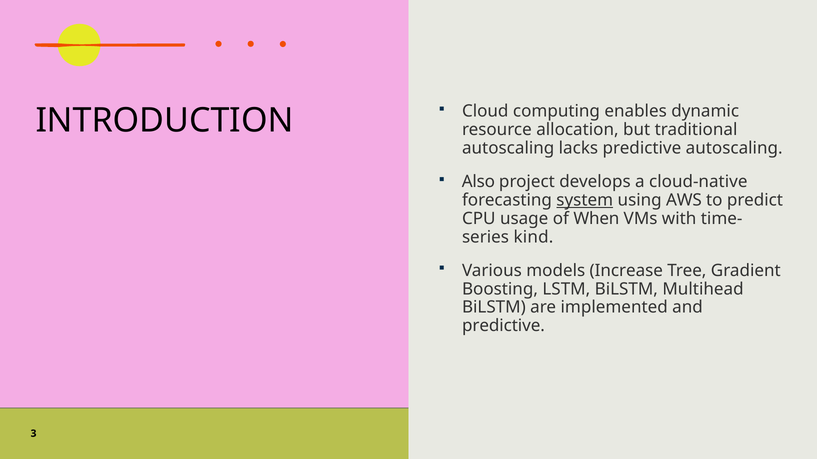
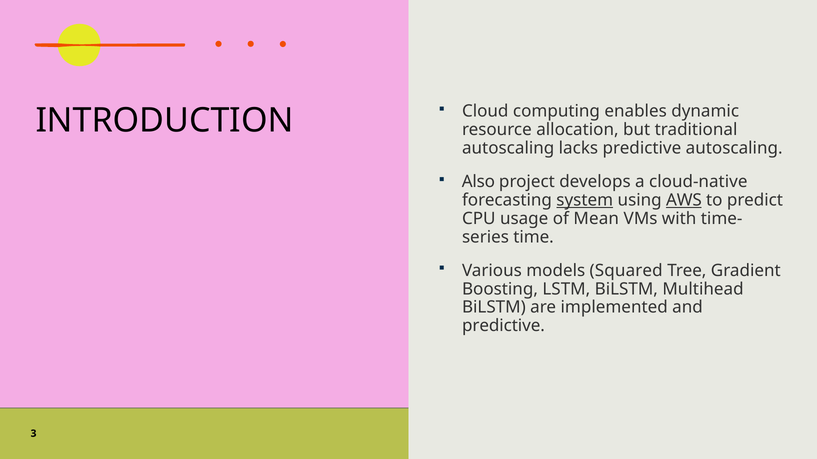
AWS underline: none -> present (684, 200)
When: When -> Mean (596, 219)
kind: kind -> time (534, 237)
Increase: Increase -> Squared (626, 271)
